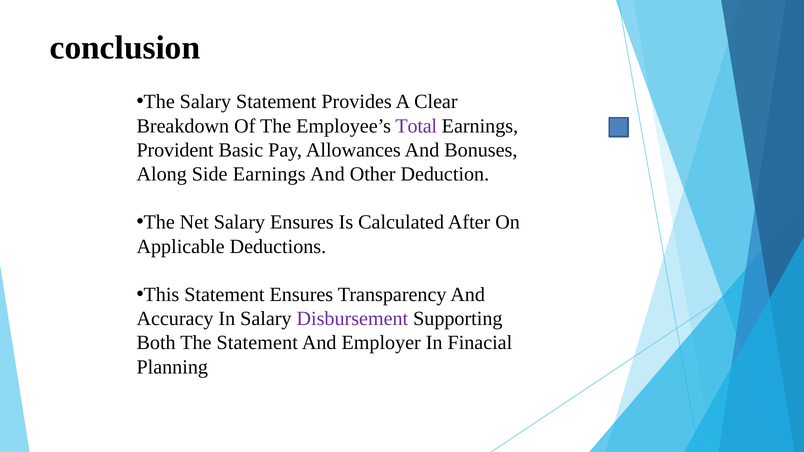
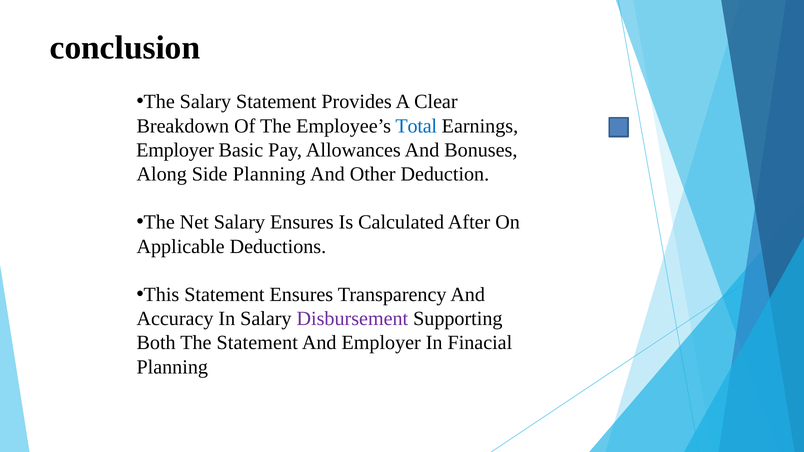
Total colour: purple -> blue (416, 126)
Provident: Provident -> Employer (175, 150)
Side Earnings: Earnings -> Planning (269, 174)
